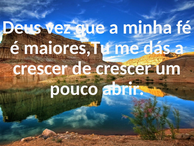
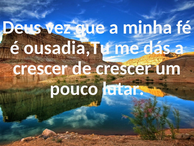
maiores,Tu: maiores,Tu -> ousadia,Tu (67, 48)
abrir: abrir -> lutar (123, 88)
